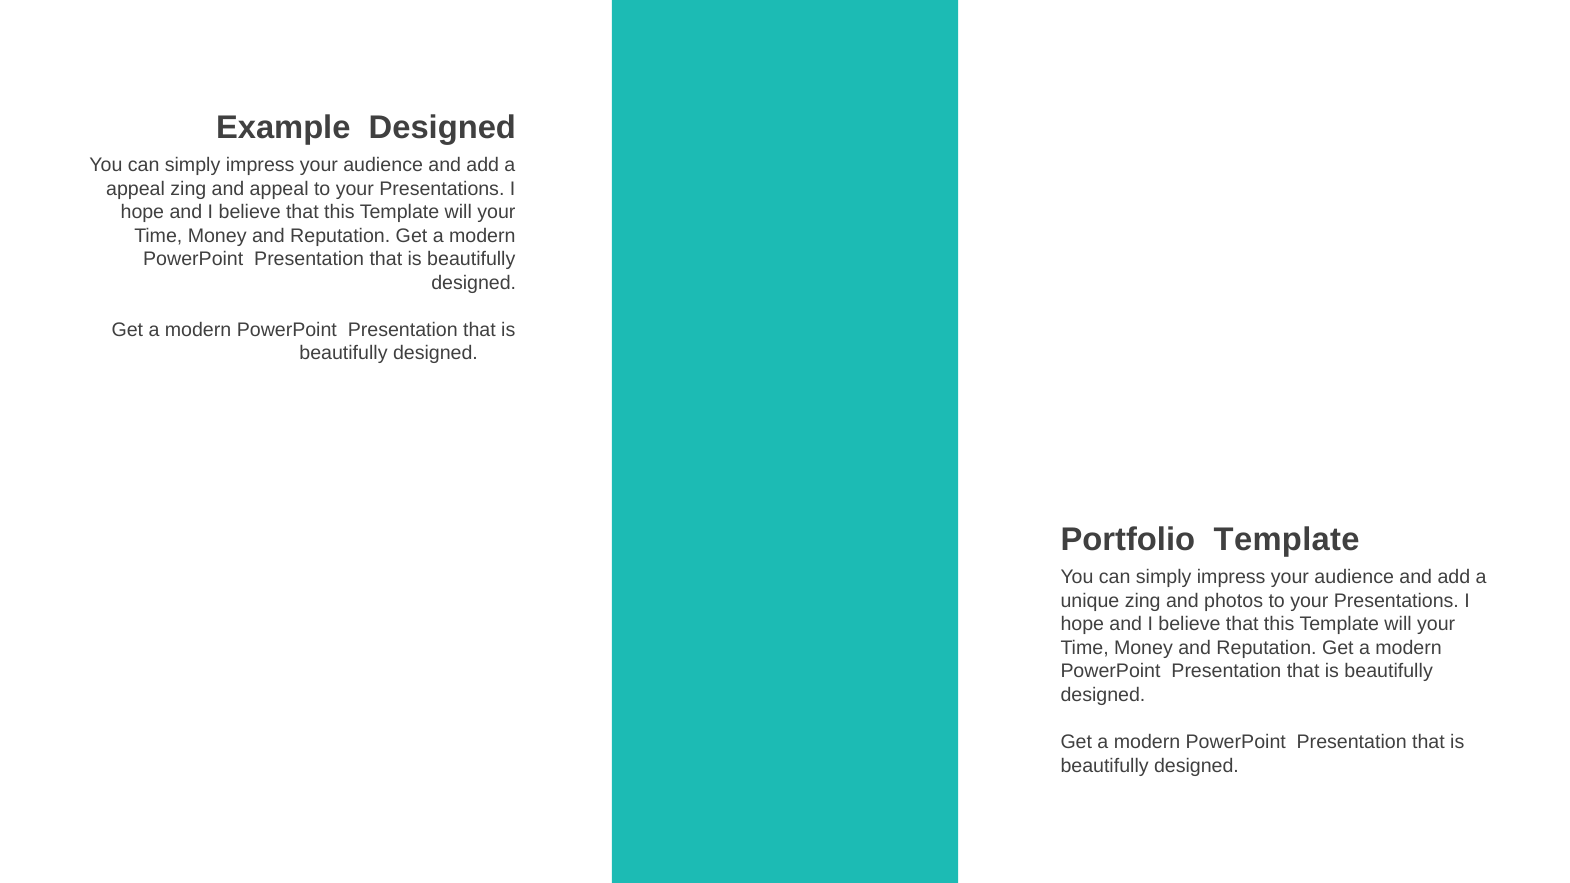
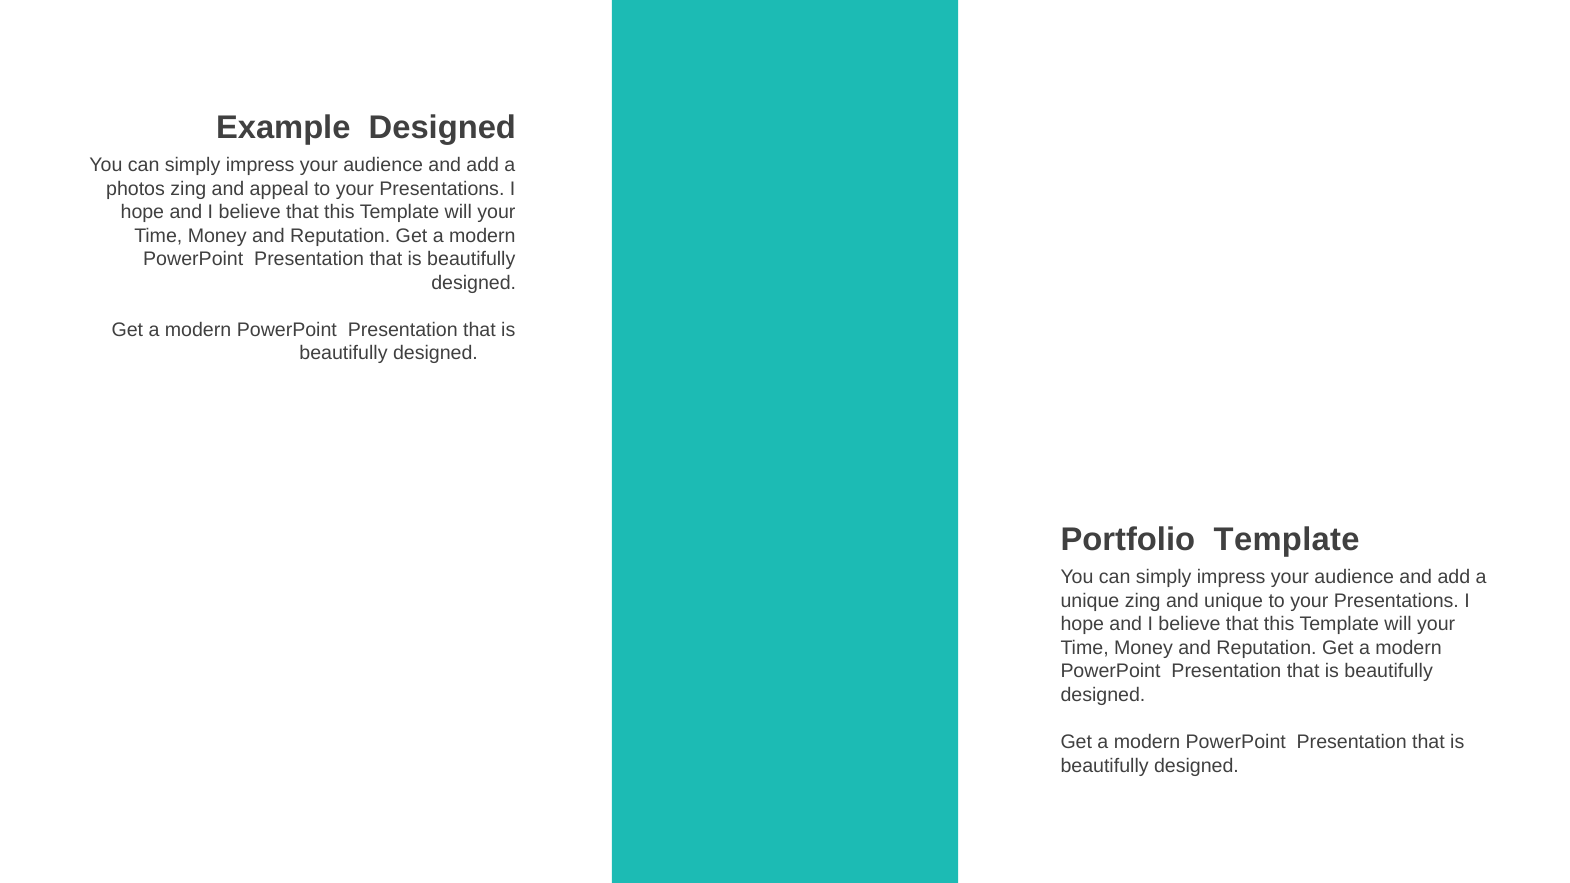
appeal: appeal -> photos (136, 189)
and photos: photos -> unique (1234, 601)
